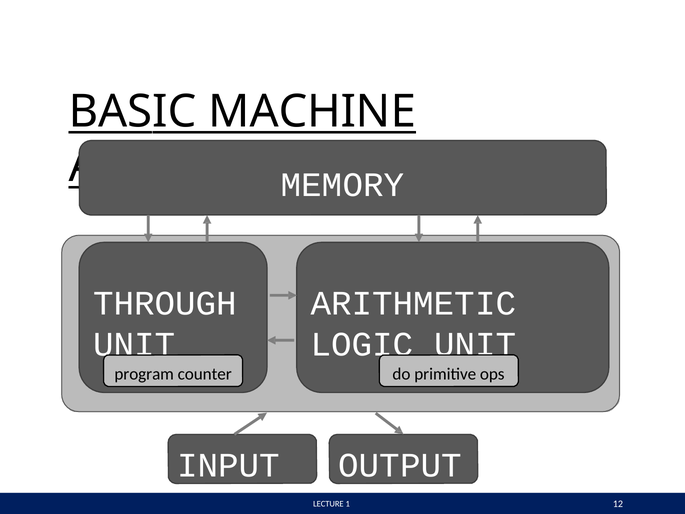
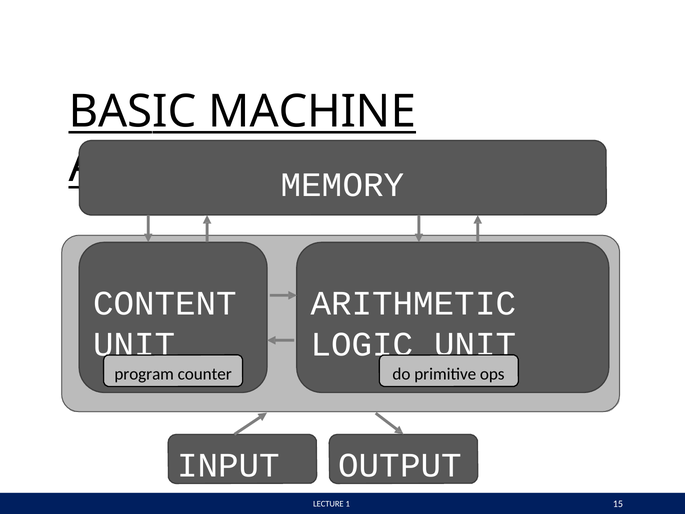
THROUGH: THROUGH -> CONTENT (165, 303)
12: 12 -> 15 (618, 504)
